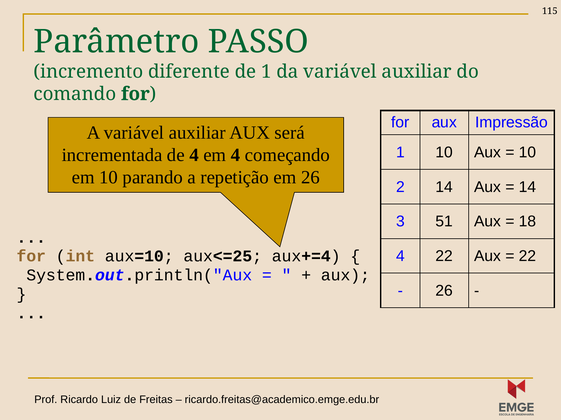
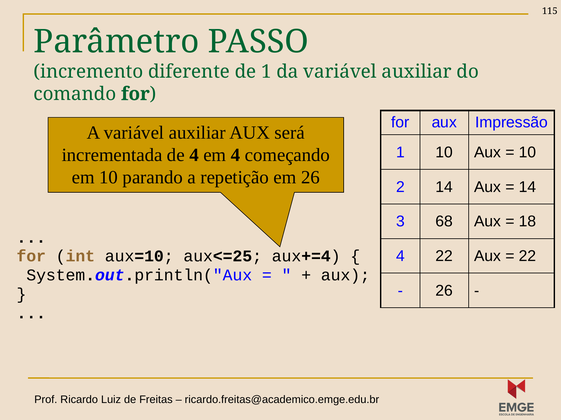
51: 51 -> 68 (444, 222)
